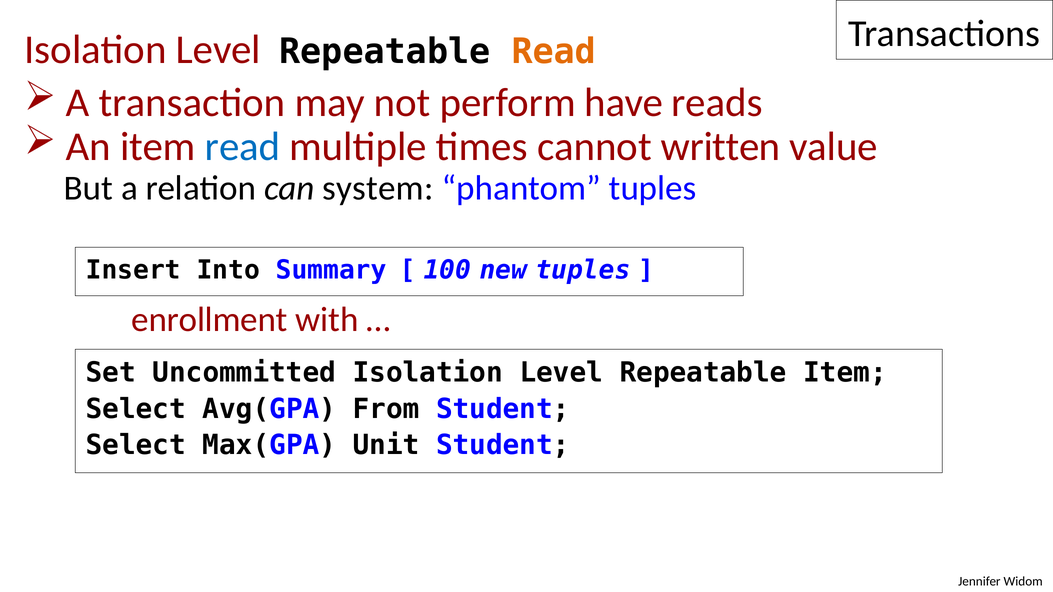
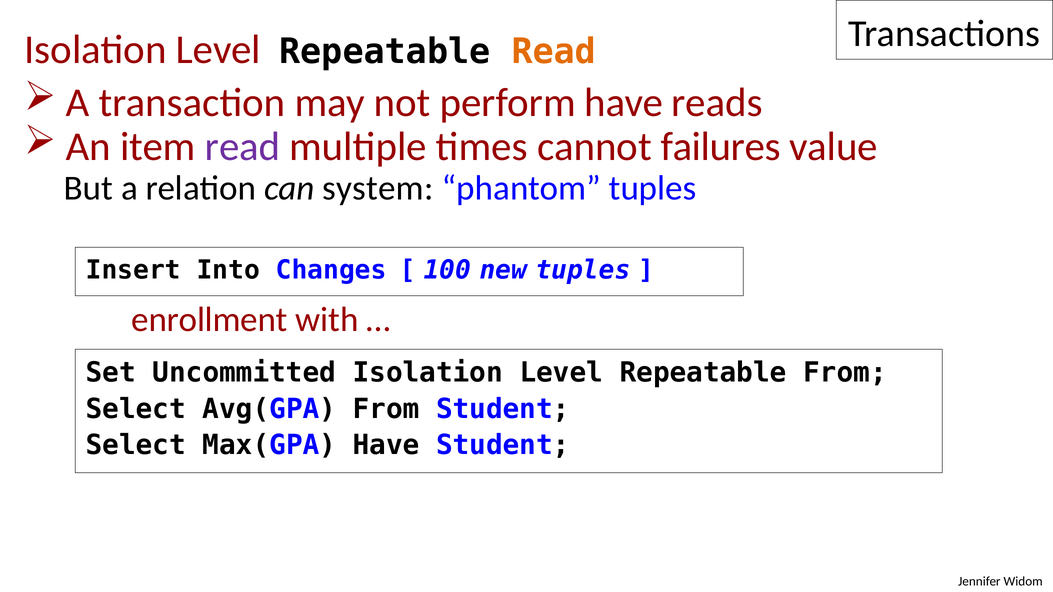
read colour: blue -> purple (243, 147)
written: written -> failures (721, 147)
Summary: Summary -> Changes (331, 270)
Repeatable Item: Item -> From (845, 373)
Max(GPA Unit: Unit -> Have (386, 446)
